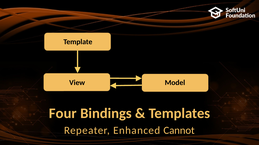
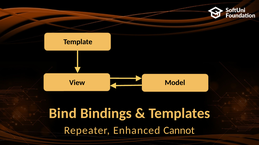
Four: Four -> Bind (63, 114)
